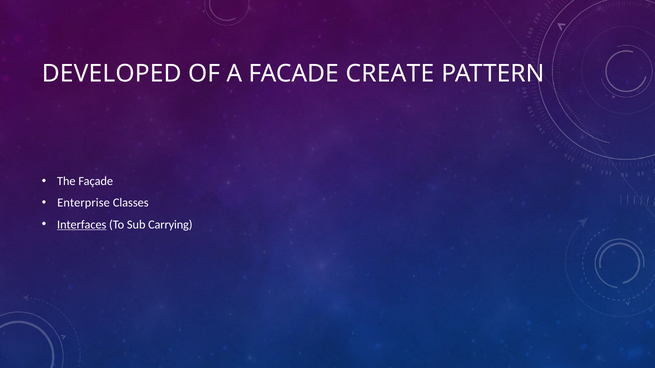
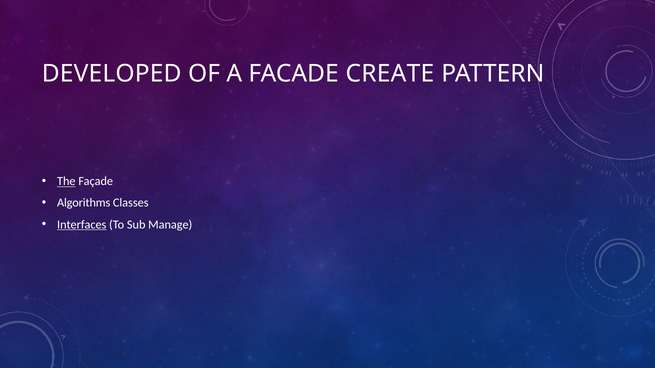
The underline: none -> present (66, 182)
Enterprise: Enterprise -> Algorithms (84, 203)
Carrying: Carrying -> Manage (170, 225)
